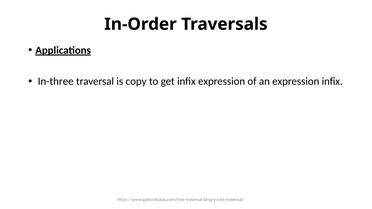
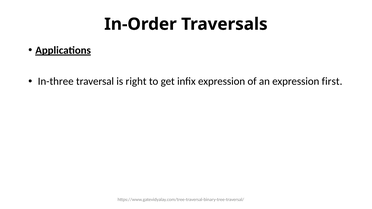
copy: copy -> right (136, 81)
expression infix: infix -> first (332, 81)
